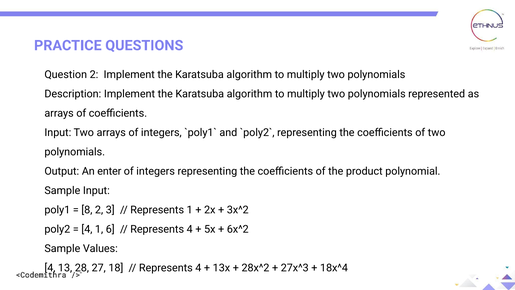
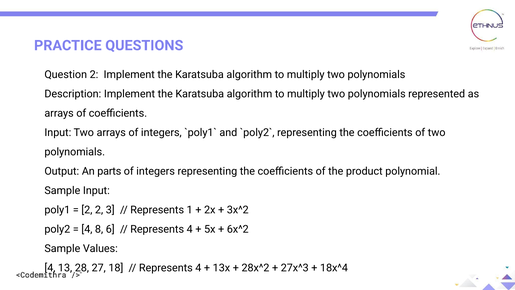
enter: enter -> parts (109, 171)
8: 8 -> 2 (87, 210)
4 1: 1 -> 8 (99, 229)
